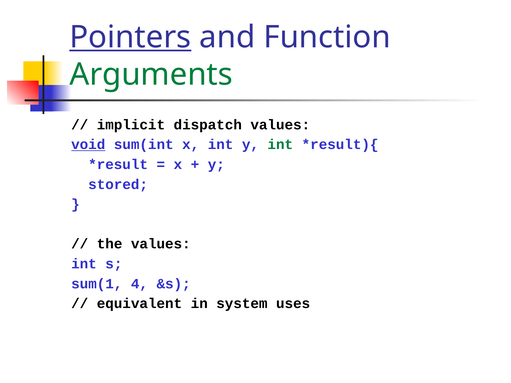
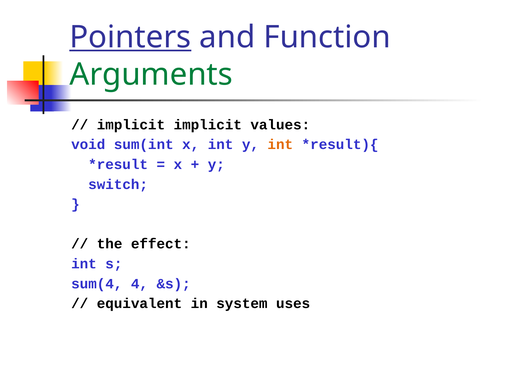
implicit dispatch: dispatch -> implicit (208, 125)
void underline: present -> none (88, 145)
int colour: green -> orange (280, 145)
stored: stored -> switch (118, 184)
the values: values -> effect (161, 244)
sum(1: sum(1 -> sum(4 (97, 284)
